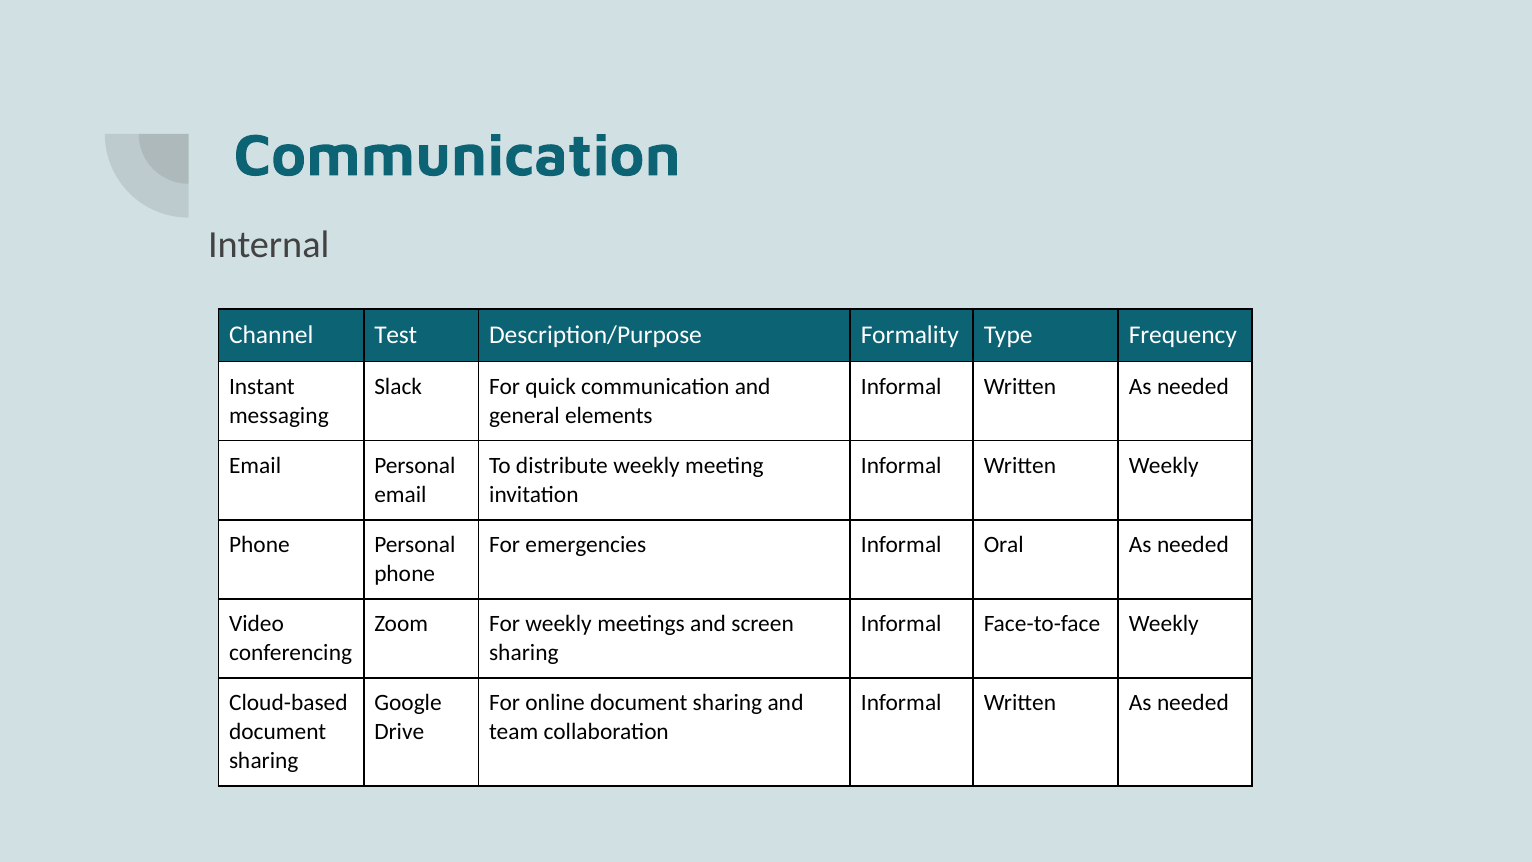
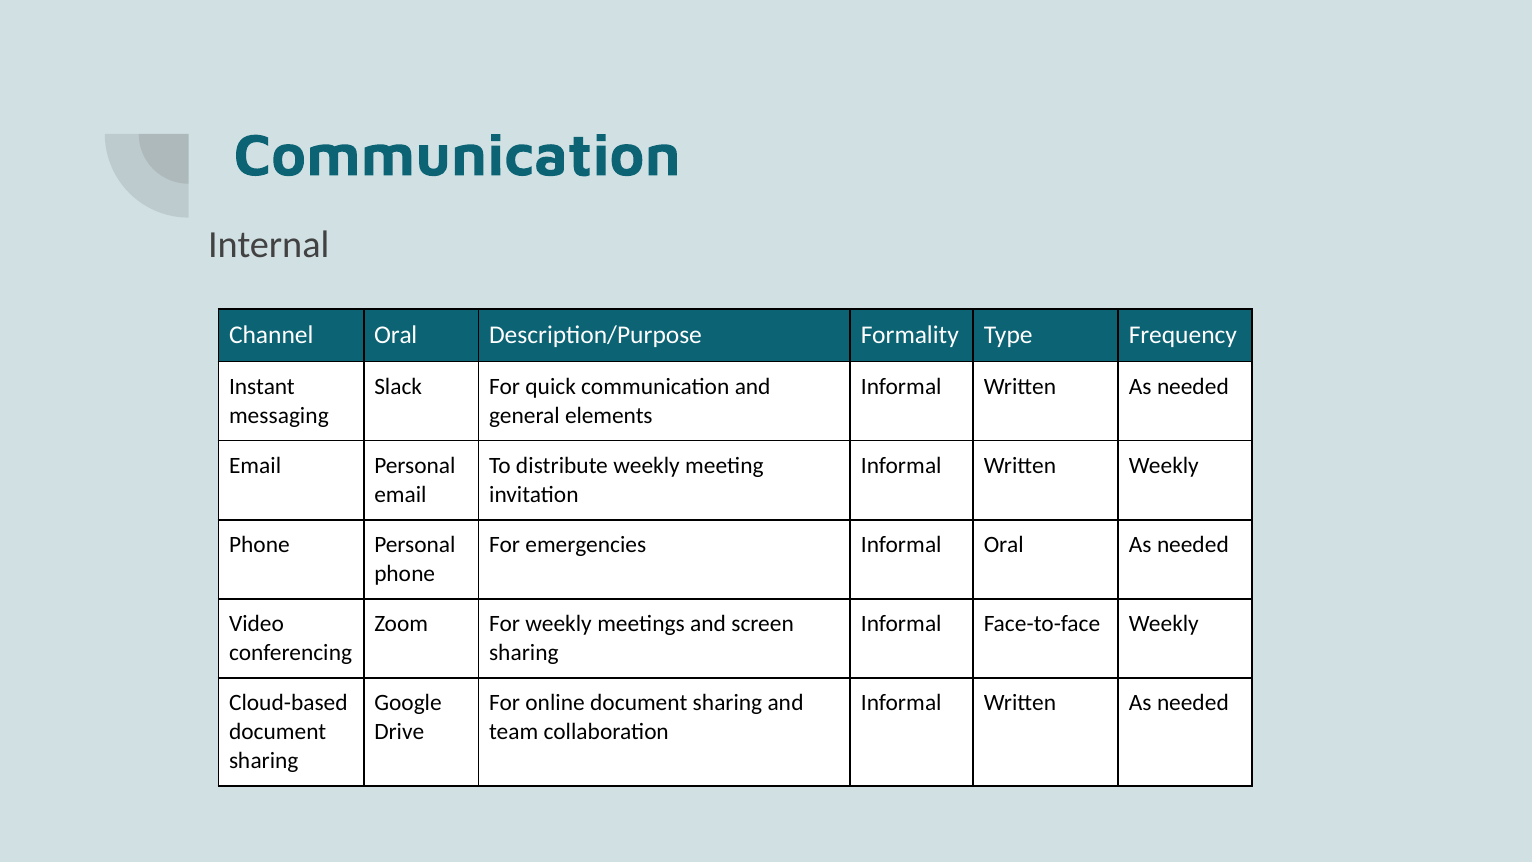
Channel Test: Test -> Oral (396, 335)
